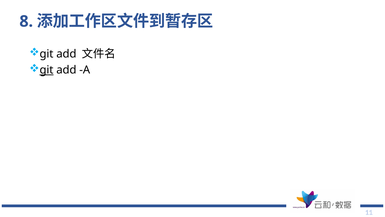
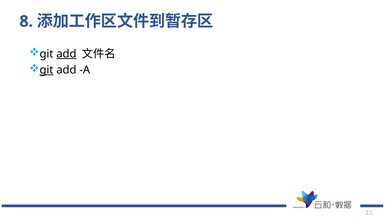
add underline: none -> present (66, 54)
